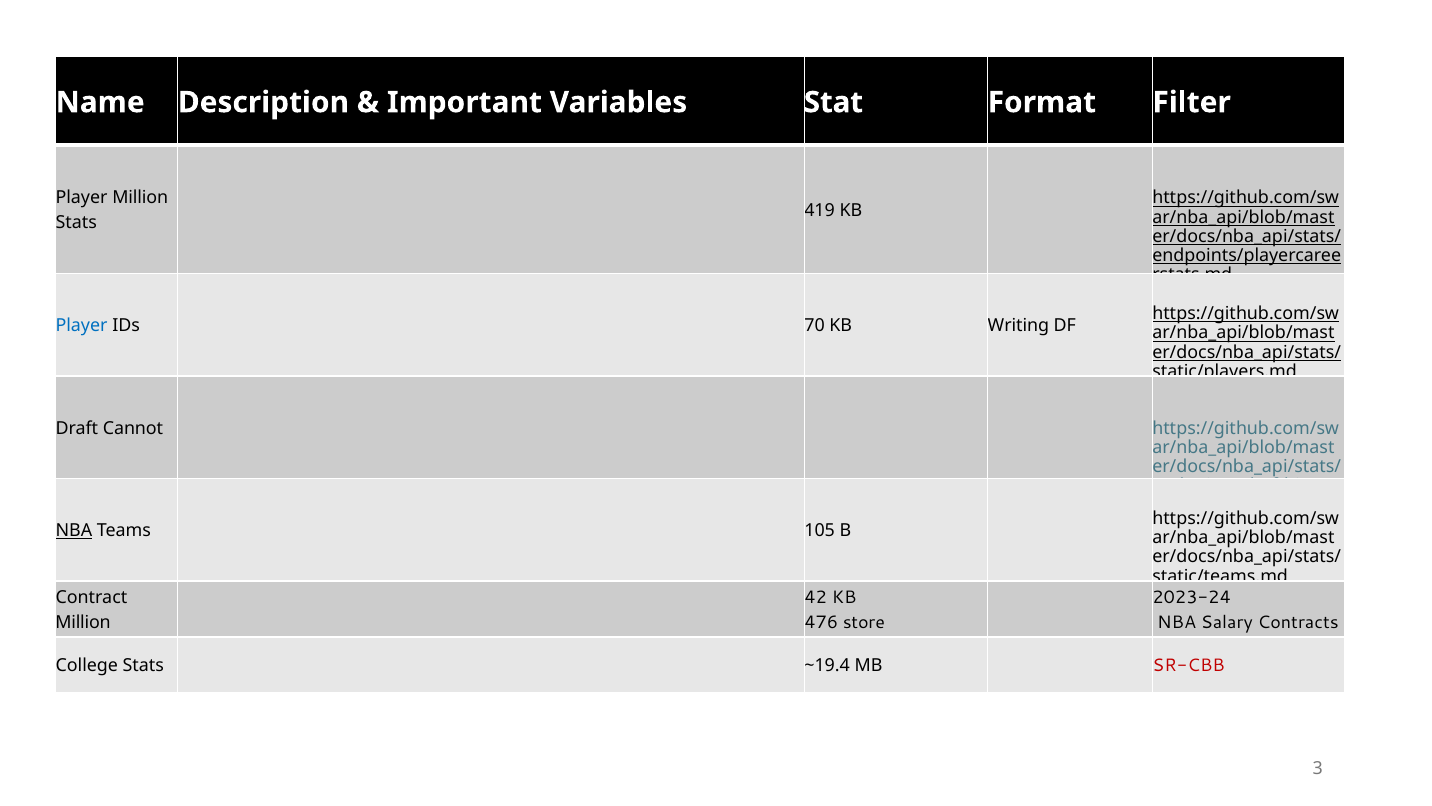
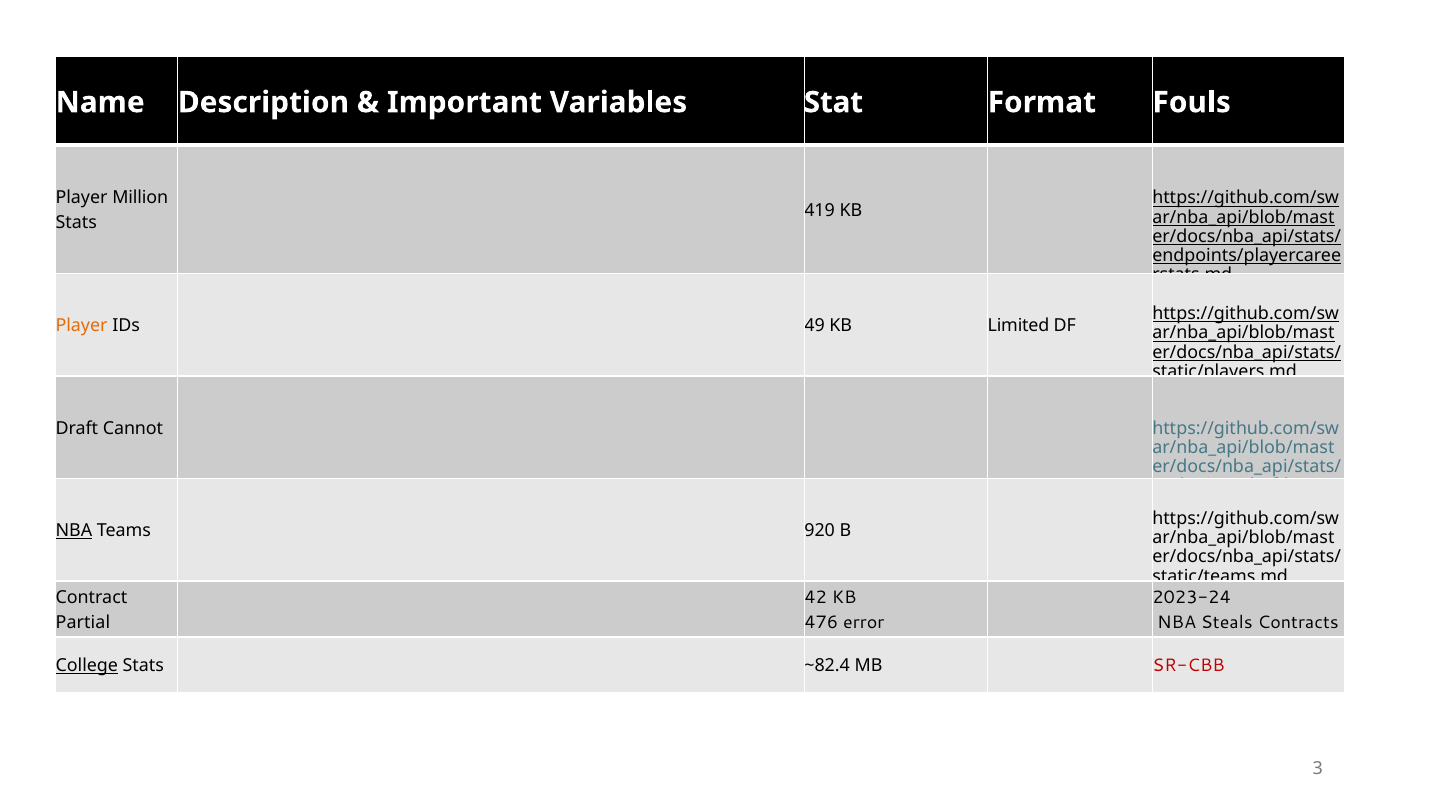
Filter: Filter -> Fouls (1192, 102)
Player colour: blue -> orange (82, 326)
70: 70 -> 49 (815, 326)
Writing: Writing -> Limited (1019, 326)
105: 105 -> 920 (820, 531)
store: store -> error (864, 622)
Salary: Salary -> Steals (1227, 622)
Million: Million -> Partial (83, 622)
College underline: none -> present (87, 666)
~19.4: ~19.4 -> ~82.4 (827, 666)
